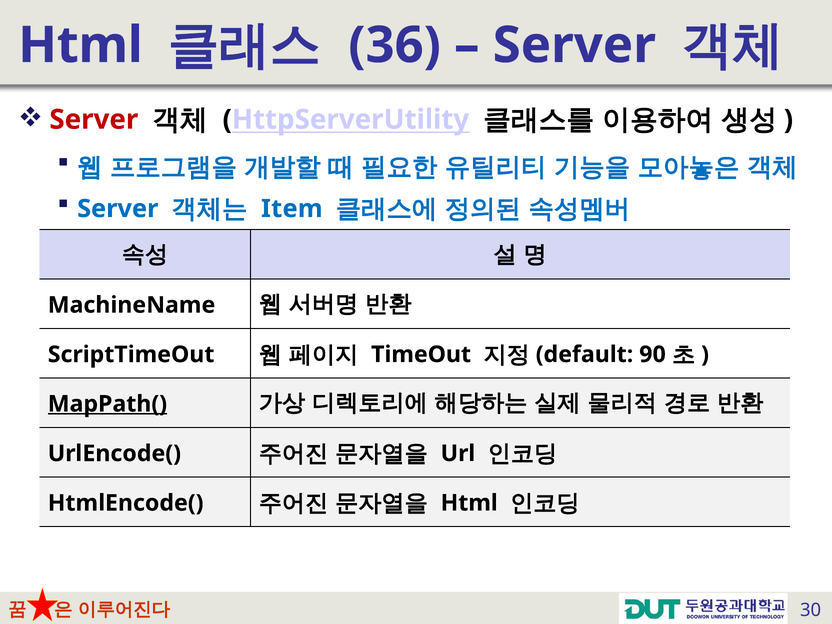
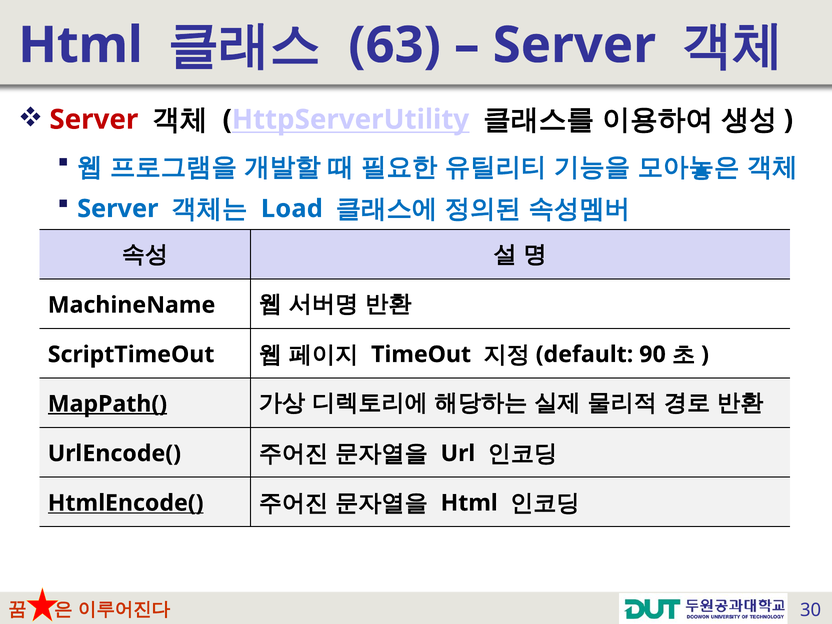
36: 36 -> 63 (395, 45)
Item: Item -> Load (292, 209)
HtmlEncode( underline: none -> present (126, 503)
